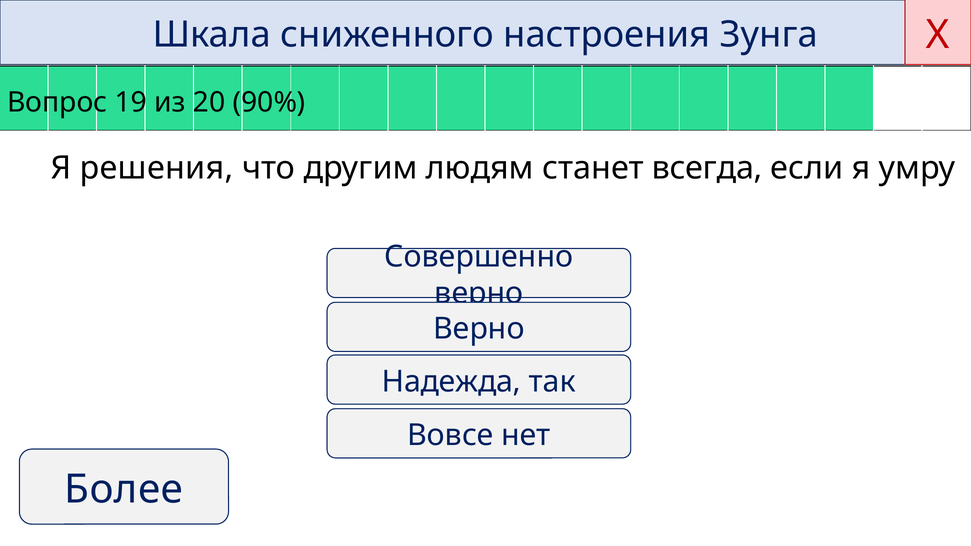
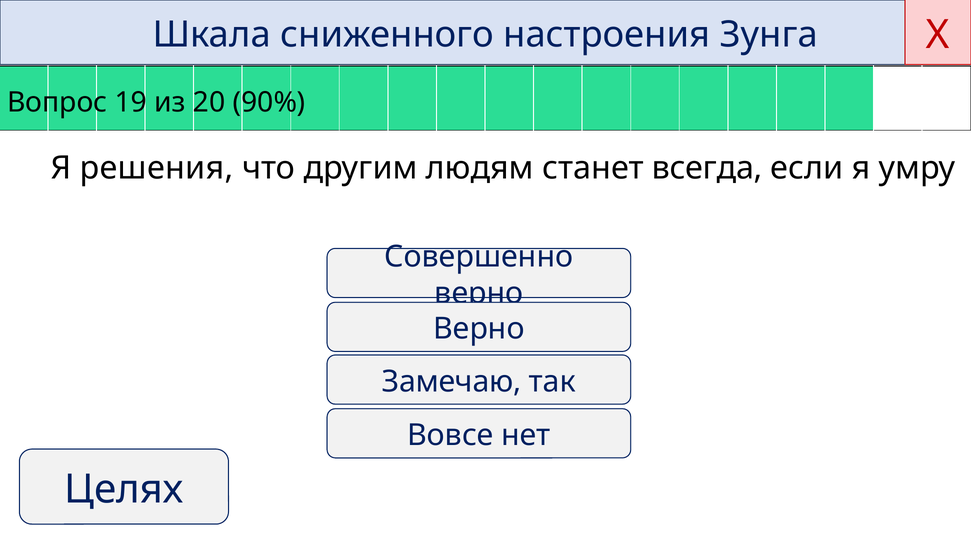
Надежда: Надежда -> Замечаю (452, 382)
Более: Более -> Целях (124, 490)
